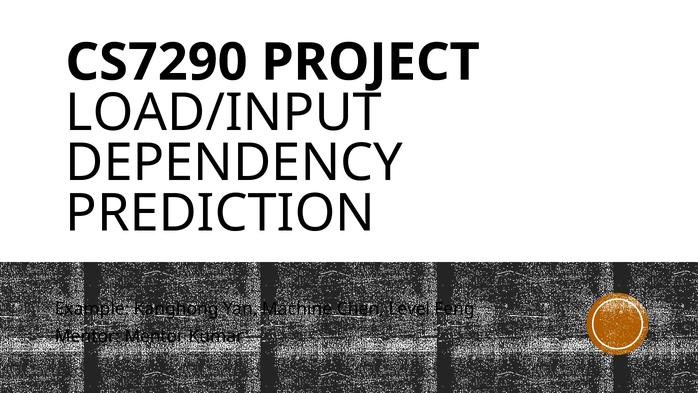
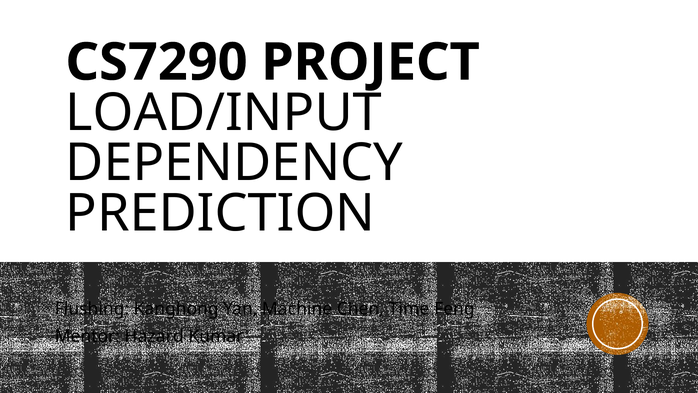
Example: Example -> Flushing (92, 309)
Level: Level -> Time (409, 309)
Mentor Mentor: Mentor -> Hazard (154, 336)
